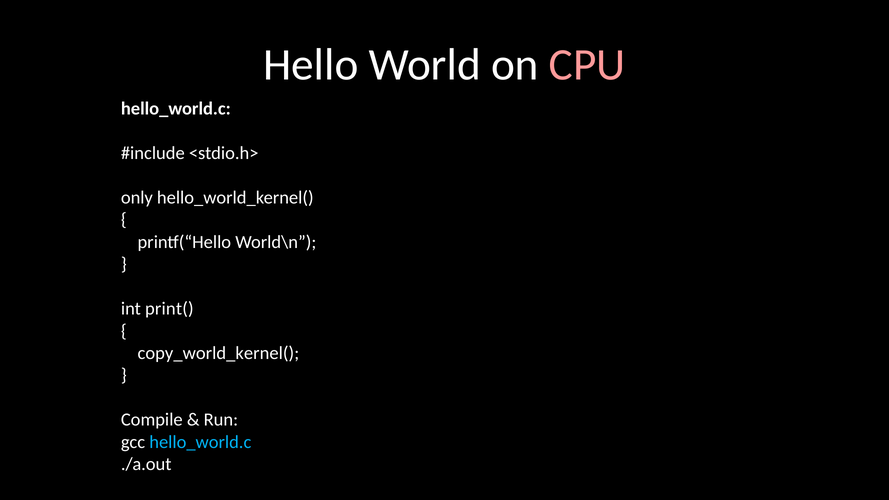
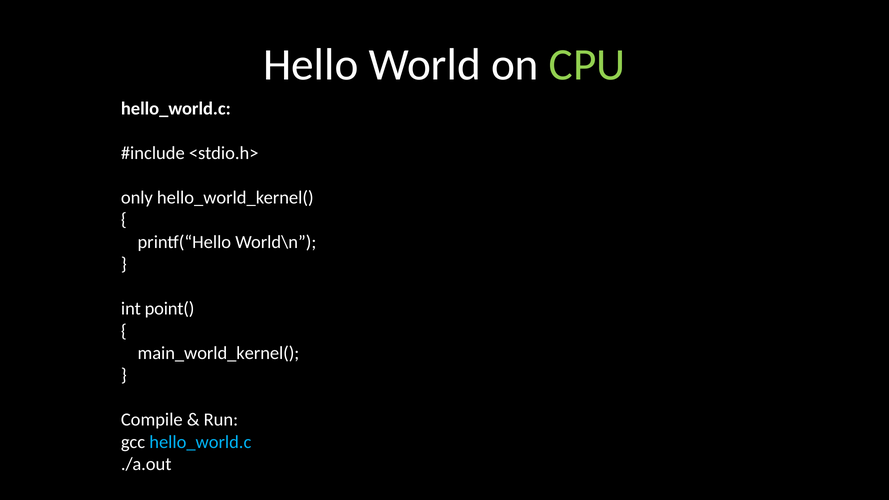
CPU colour: pink -> light green (587, 65)
print(: print( -> point( (170, 309)
copy_world_kernel(: copy_world_kernel( -> main_world_kernel( (218, 353)
